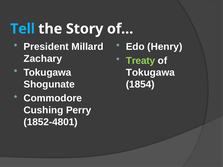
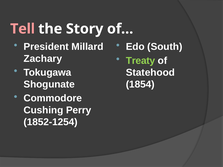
Tell colour: light blue -> pink (23, 29)
Henry: Henry -> South (165, 47)
Tokugawa: Tokugawa -> Statehood (150, 73)
1852-4801: 1852-4801 -> 1852-1254 (51, 122)
